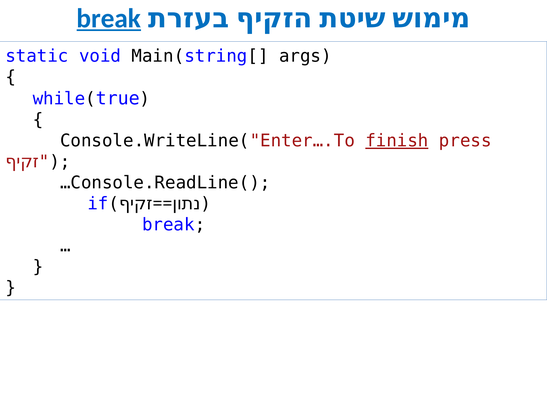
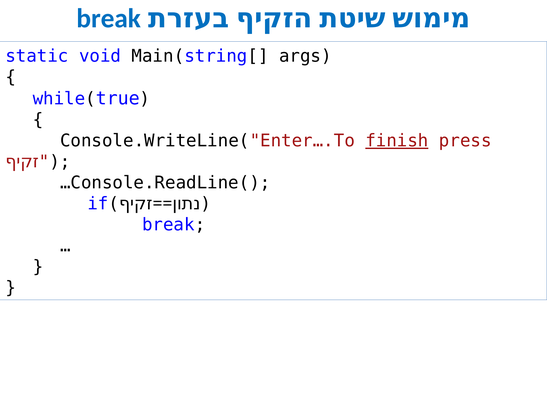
break underline: present -> none (109, 18)
